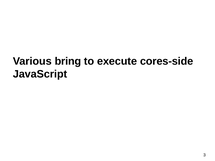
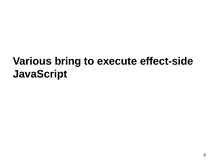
cores-side: cores-side -> effect-side (167, 61)
